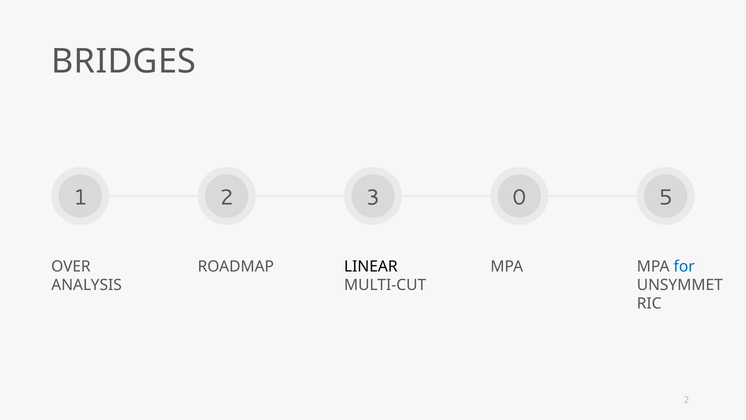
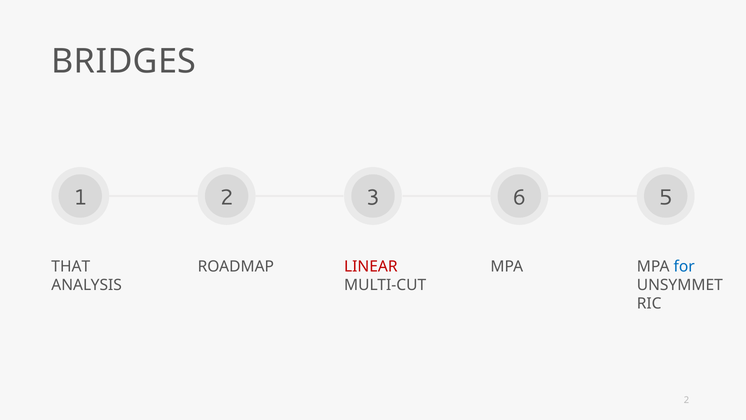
0: 0 -> 6 (519, 197)
OVER: OVER -> THAT (71, 266)
LINEAR colour: black -> red (371, 266)
